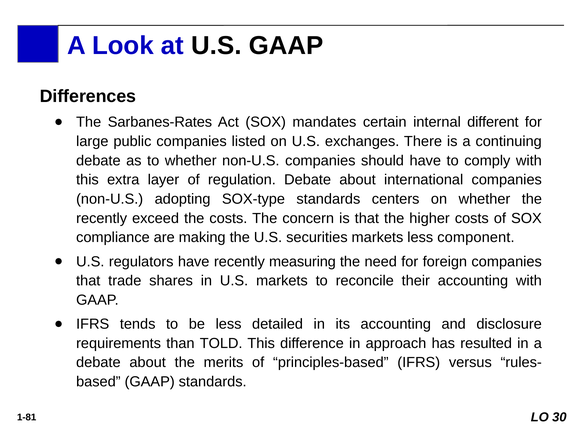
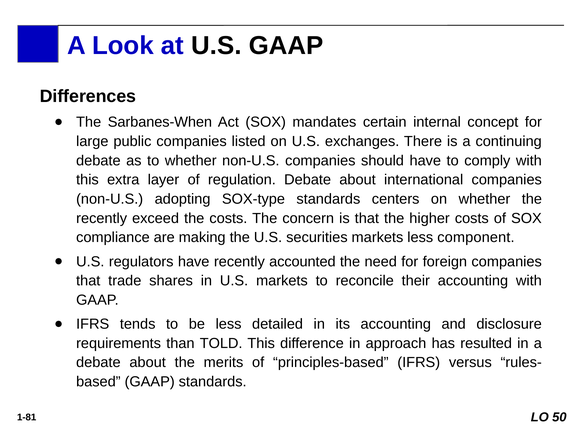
Sarbanes-Rates: Sarbanes-Rates -> Sarbanes-When (160, 122)
different: different -> concept (493, 122)
measuring: measuring -> accounted (302, 261)
30: 30 -> 50 (559, 417)
